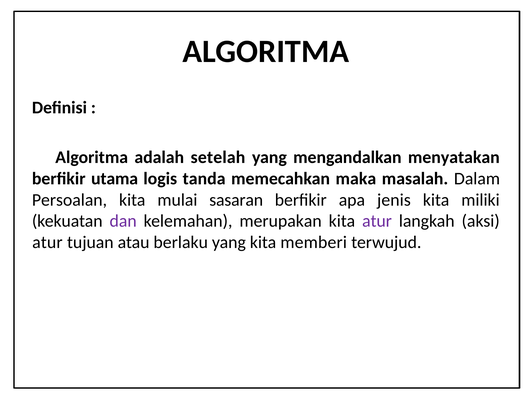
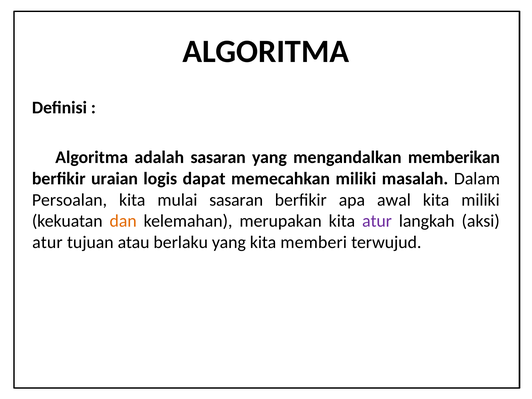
adalah setelah: setelah -> sasaran (218, 157)
menyatakan: menyatakan -> memberikan (454, 157)
utama: utama -> uraian (115, 179)
tanda: tanda -> dapat (204, 179)
memecahkan maka: maka -> miliki (356, 179)
jenis: jenis -> awal (394, 200)
dan colour: purple -> orange (123, 221)
